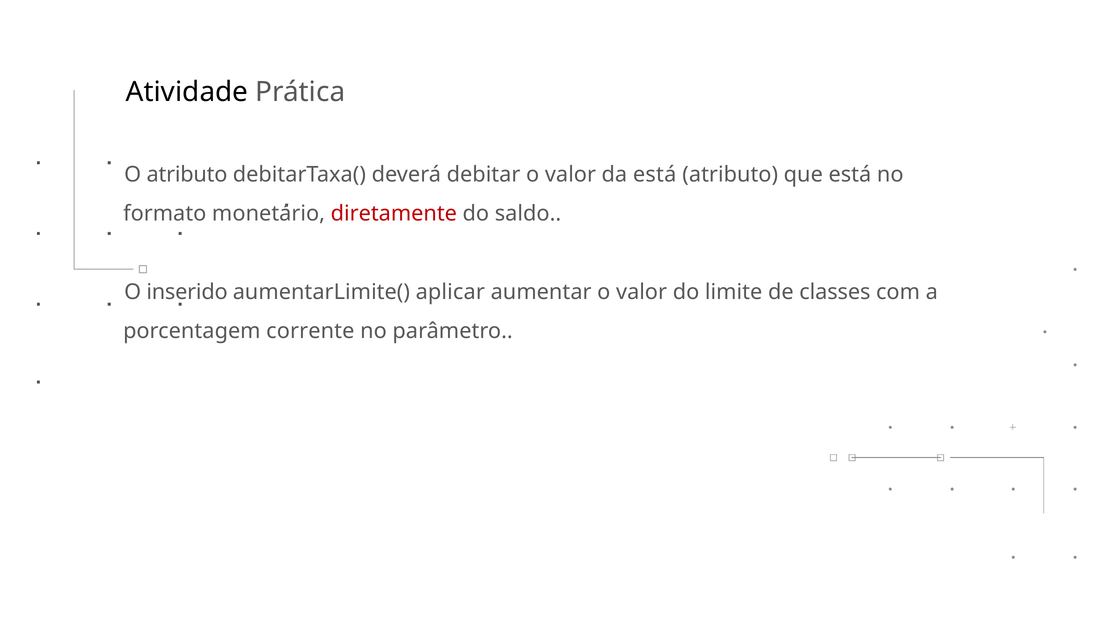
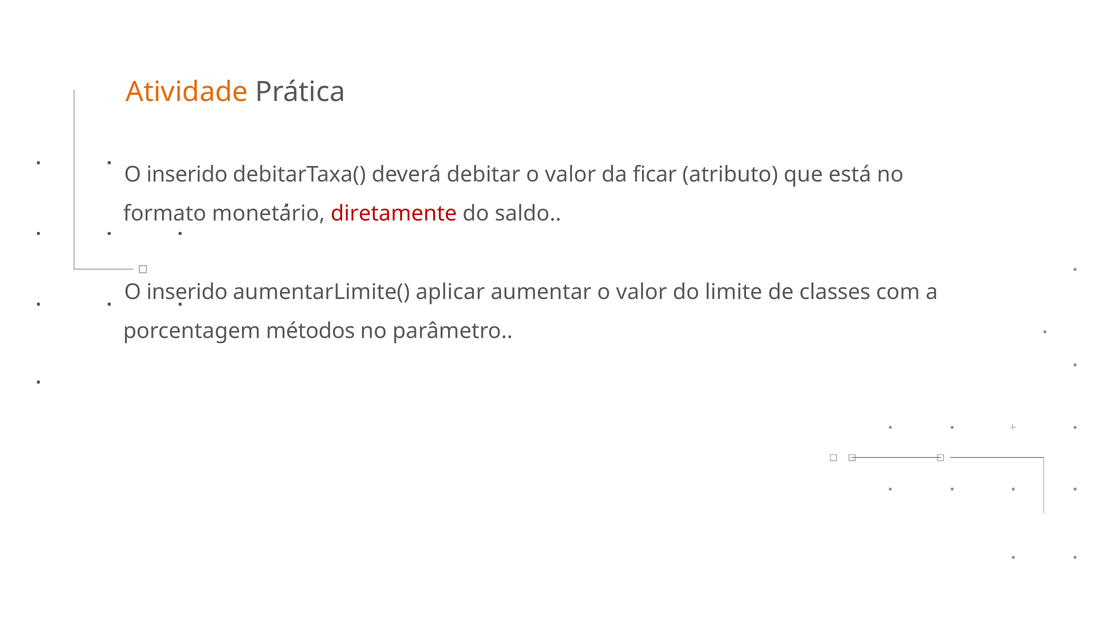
Atividade colour: black -> orange (187, 92)
atributo: atributo -> inserido (187, 175)
da está: está -> ficar (655, 175)
corrente: corrente -> métodos (310, 331)
